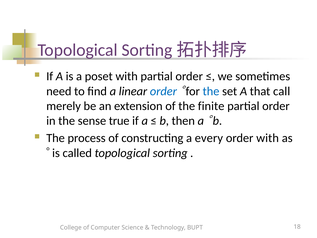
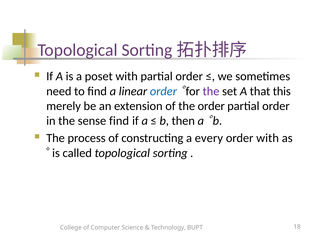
the colour: blue -> purple (211, 91)
call: call -> this (282, 91)
the finite: finite -> order (211, 106)
sense true: true -> find (119, 121)
